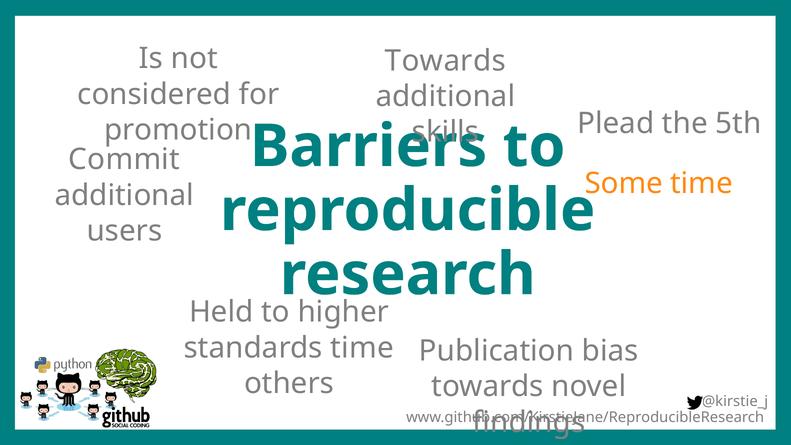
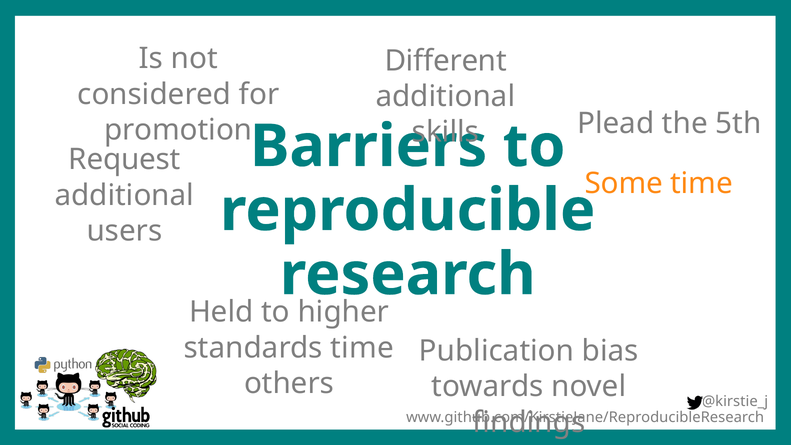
Towards: Towards -> Different (446, 61)
Commit: Commit -> Request (124, 160)
